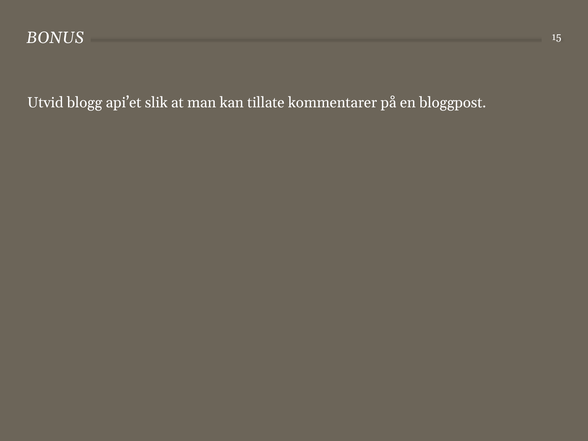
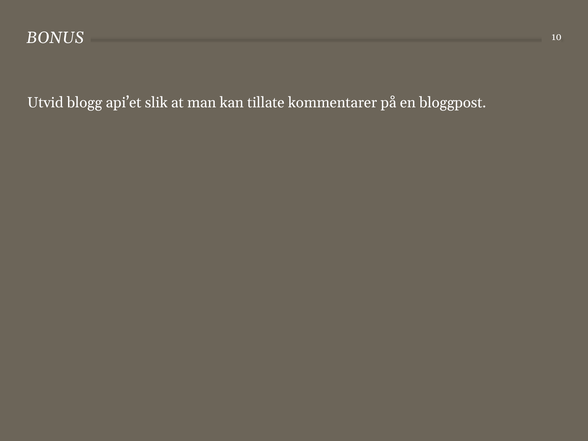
15: 15 -> 10 (557, 37)
